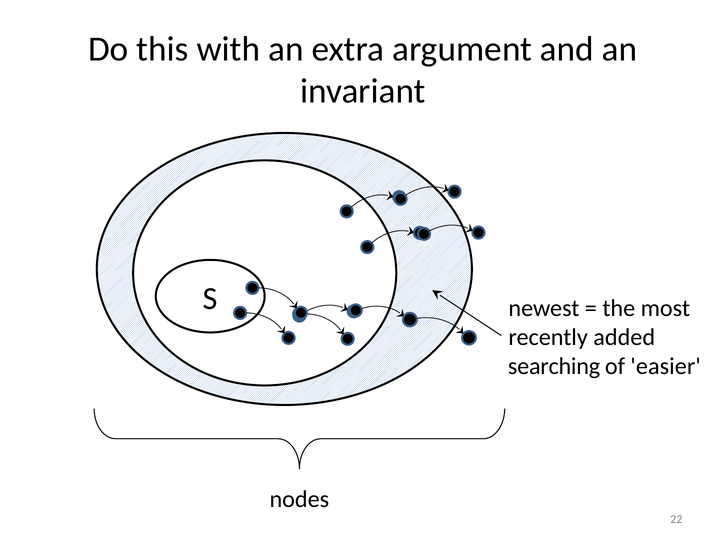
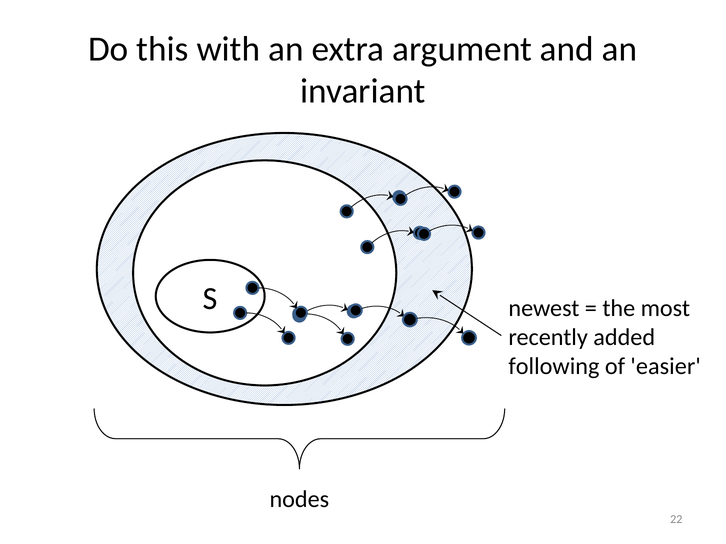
searching: searching -> following (554, 367)
